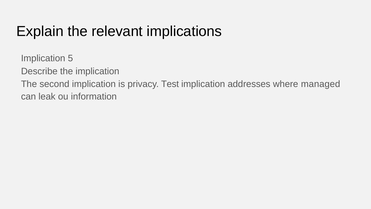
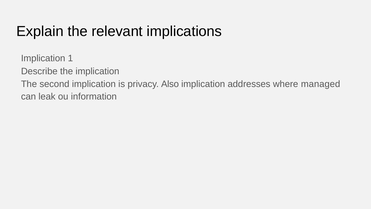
5: 5 -> 1 (70, 58)
Test: Test -> Also (170, 84)
